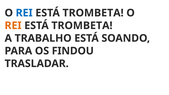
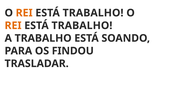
REI colour: blue -> orange (24, 13)
TROMBETA: TROMBETA -> TRABALHO (93, 13)
TROMBETA: TROMBETA -> TRABALHO (82, 26)
